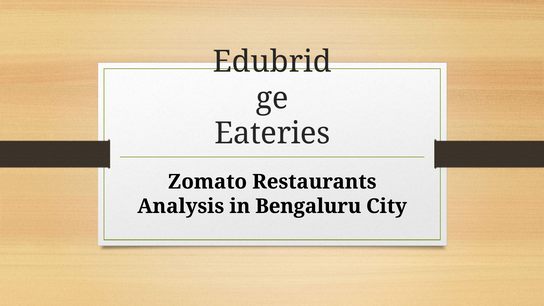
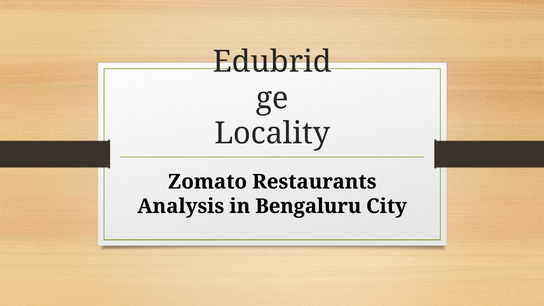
Eateries: Eateries -> Locality (272, 133)
